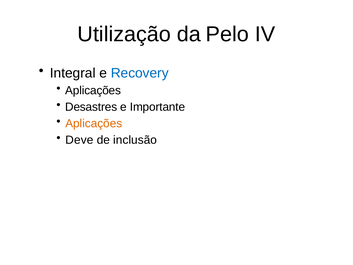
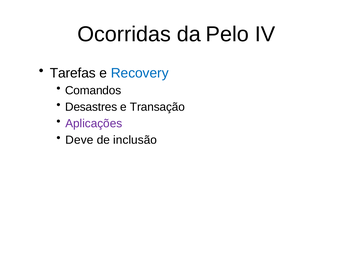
Utilização: Utilização -> Ocorridas (124, 34)
Integral: Integral -> Tarefas (73, 73)
Aplicações: Aplicações -> Comandos (93, 90)
Importante: Importante -> Transação (157, 107)
Aplicações colour: orange -> purple (94, 123)
